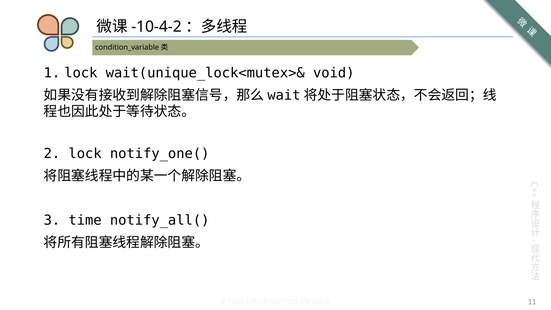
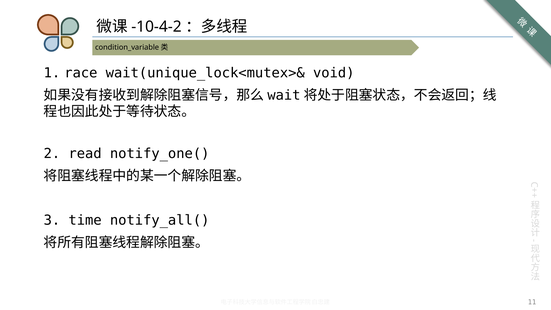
lock: lock -> race (81, 73)
2 lock: lock -> read (85, 153)
